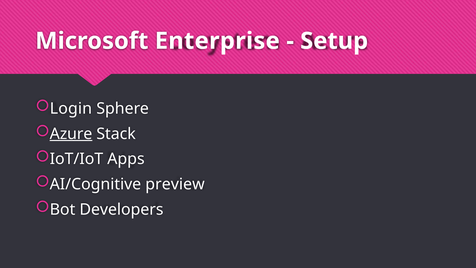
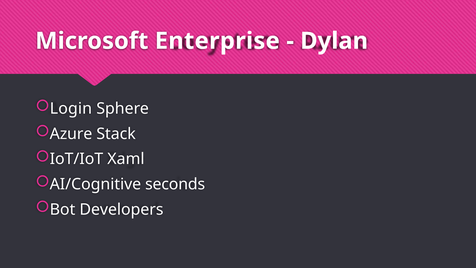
Setup: Setup -> Dylan (334, 41)
Azure underline: present -> none (71, 134)
Apps: Apps -> Xaml (126, 159)
preview: preview -> seconds (175, 184)
